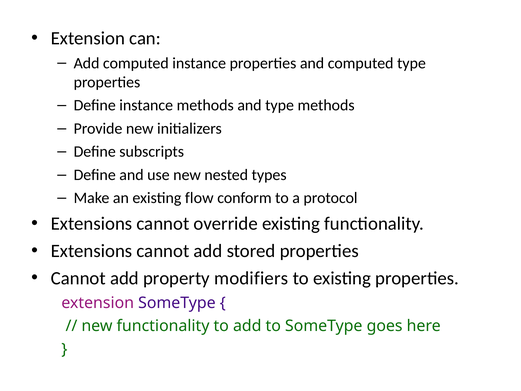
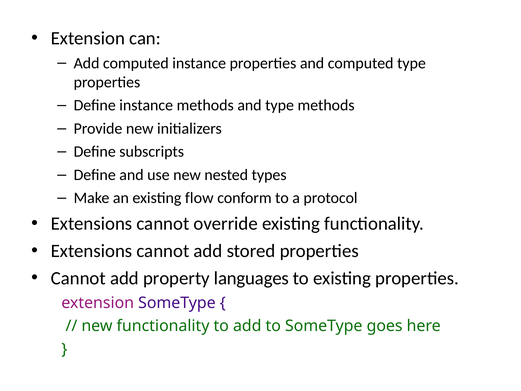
modifiers: modifiers -> languages (251, 278)
